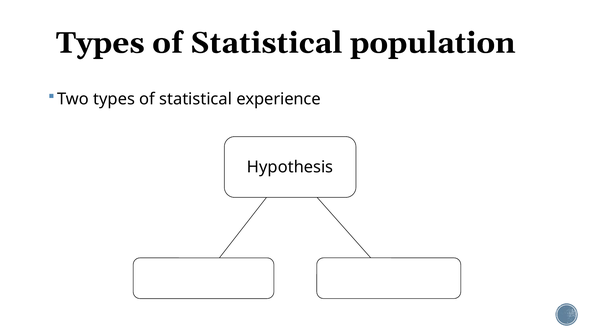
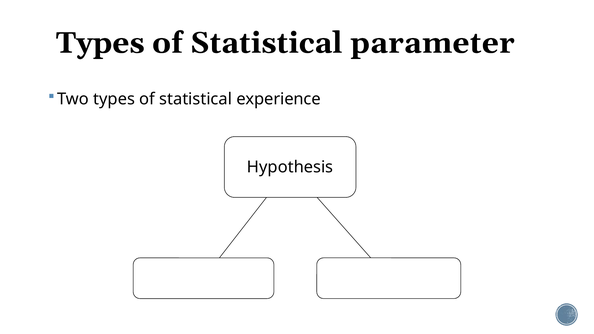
population: population -> parameter (432, 43)
